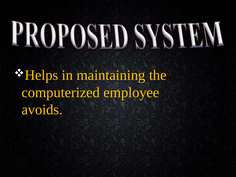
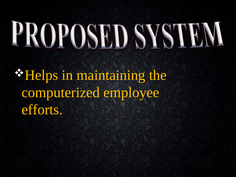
avoids: avoids -> efforts (42, 110)
